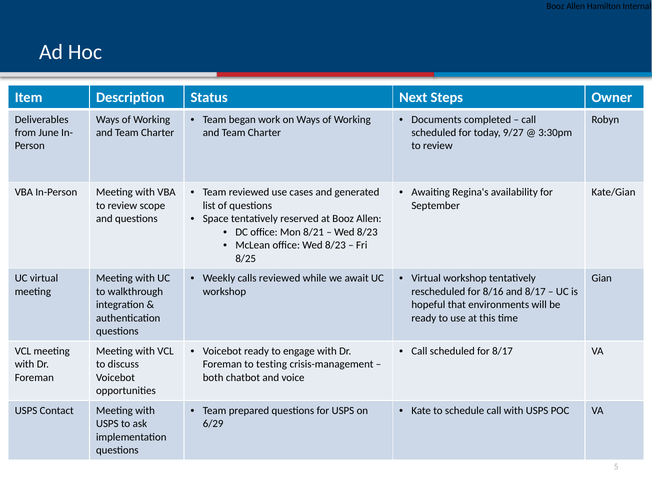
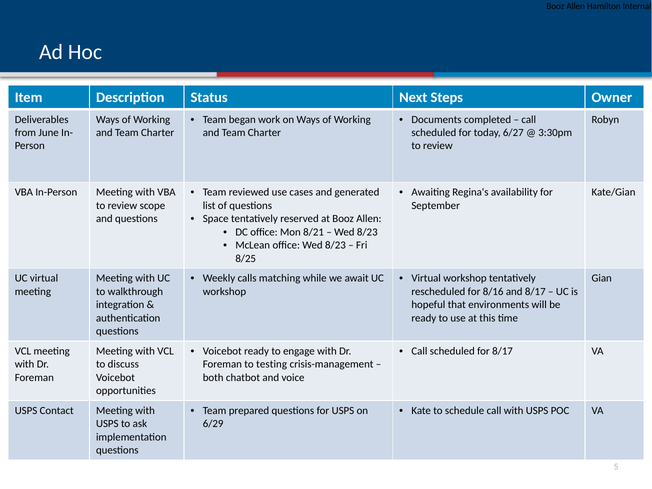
9/27: 9/27 -> 6/27 (513, 133)
calls reviewed: reviewed -> matching (280, 278)
